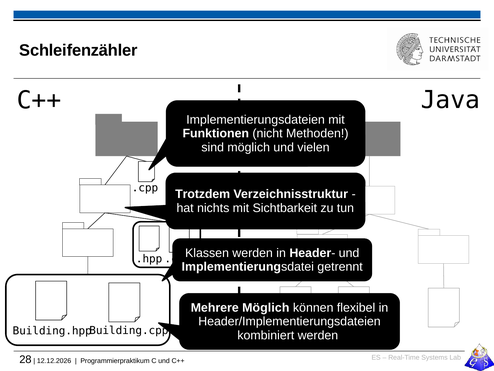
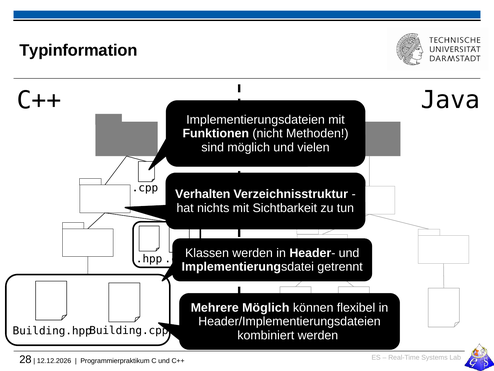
Schleifenzähler: Schleifenzähler -> Typinformation (78, 50)
Trotzdem: Trotzdem -> Verhalten (203, 194)
